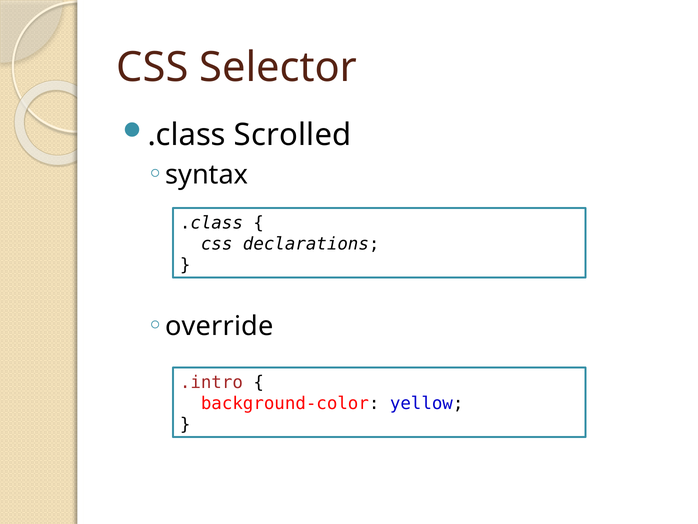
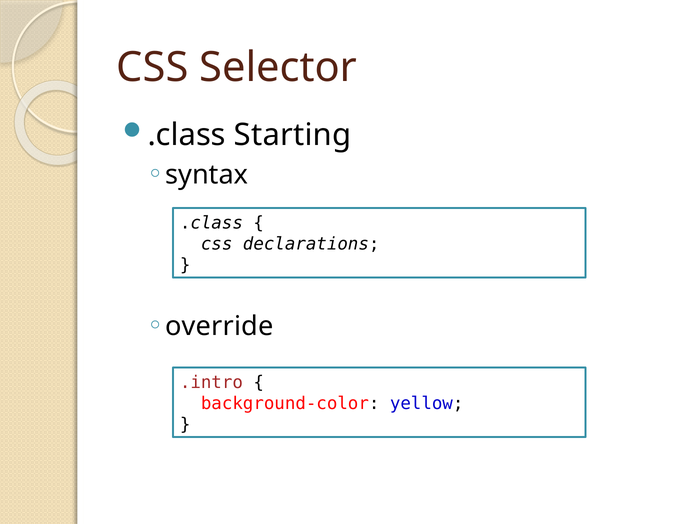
Scrolled: Scrolled -> Starting (293, 135)
